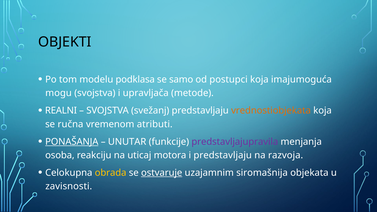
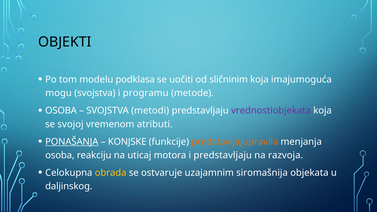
samo: samo -> uočiti (181, 80)
postupci: postupci -> sličninim (229, 80)
upravljača: upravljača -> programu (146, 93)
REALNI: REALNI -> OSOBA (61, 111)
svežanj: svežanj -> metodi (150, 111)
vrednostiobjekata colour: orange -> purple (271, 111)
ručna: ručna -> svojoj (70, 124)
UNUTAR: UNUTAR -> KONJSKE (127, 142)
predstavljajupravila colour: purple -> orange (235, 142)
ostvaruje underline: present -> none (162, 173)
zavisnosti: zavisnosti -> daljinskog (69, 186)
